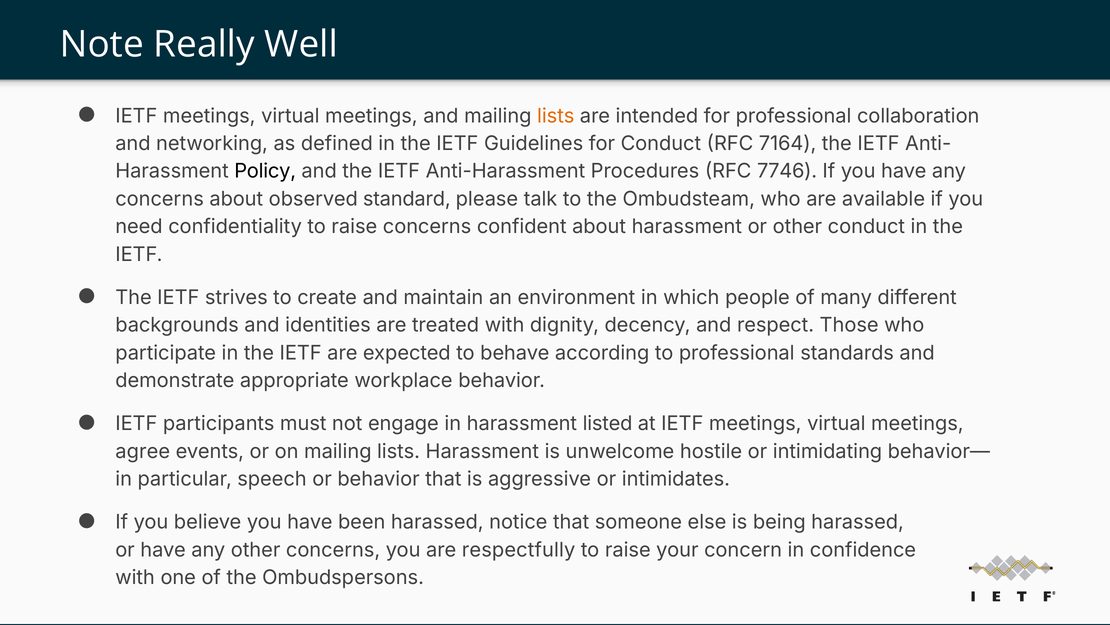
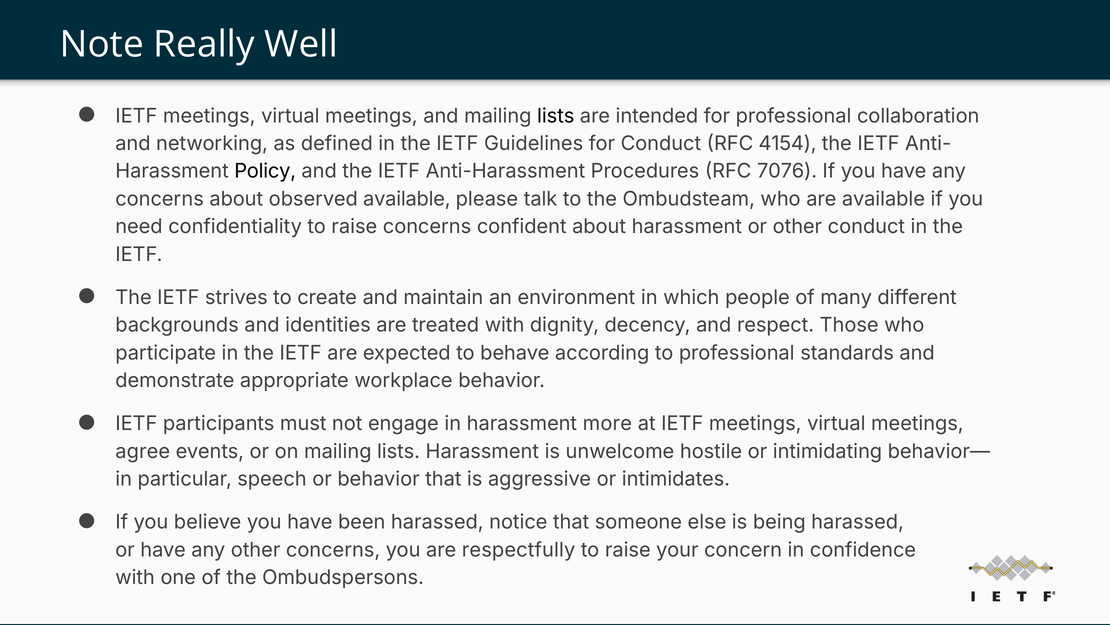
lists colour: orange -> black (556, 116)
7164: 7164 -> 4154 (788, 143)
7746: 7746 -> 7076 (787, 171)
observed standard: standard -> available (407, 199)
listed: listed -> more (607, 423)
